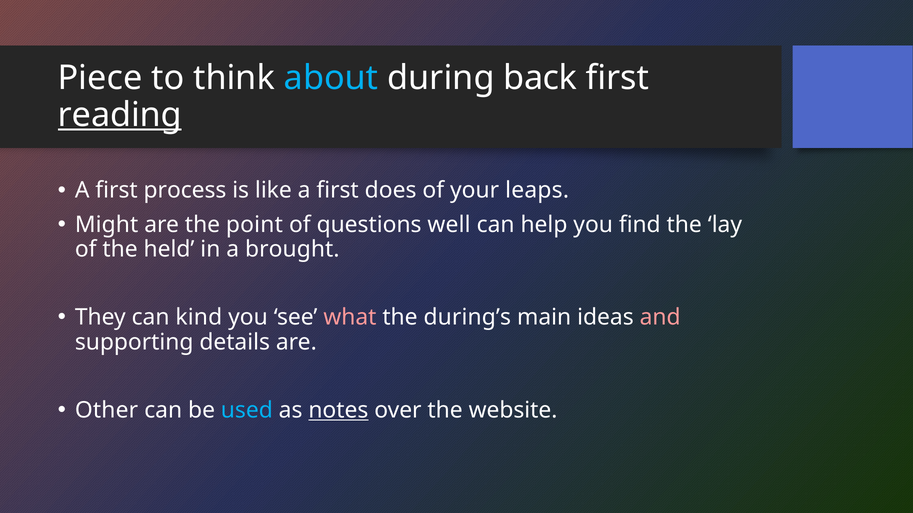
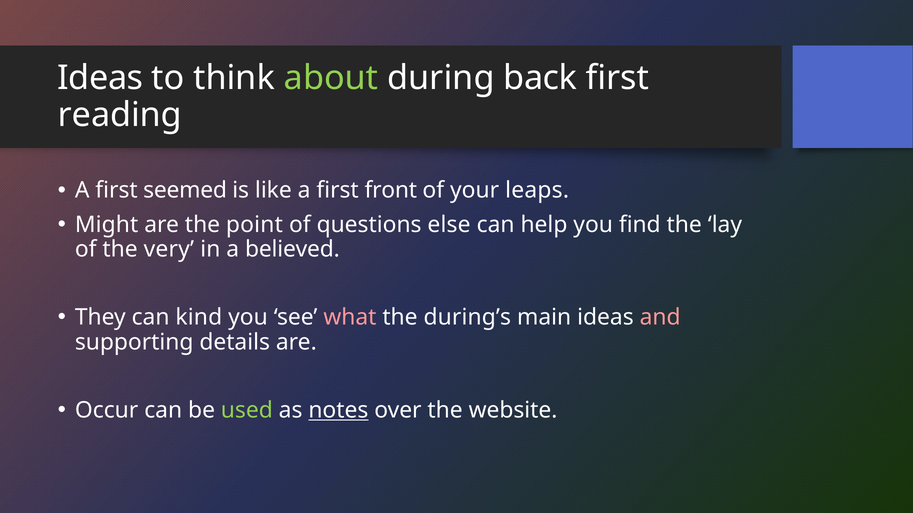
Piece: Piece -> Ideas (100, 78)
about colour: light blue -> light green (331, 78)
reading underline: present -> none (120, 115)
process: process -> seemed (185, 191)
does: does -> front (391, 191)
well: well -> else (449, 225)
held: held -> very (169, 249)
brought: brought -> believed (292, 249)
Other: Other -> Occur (107, 411)
used colour: light blue -> light green (247, 411)
